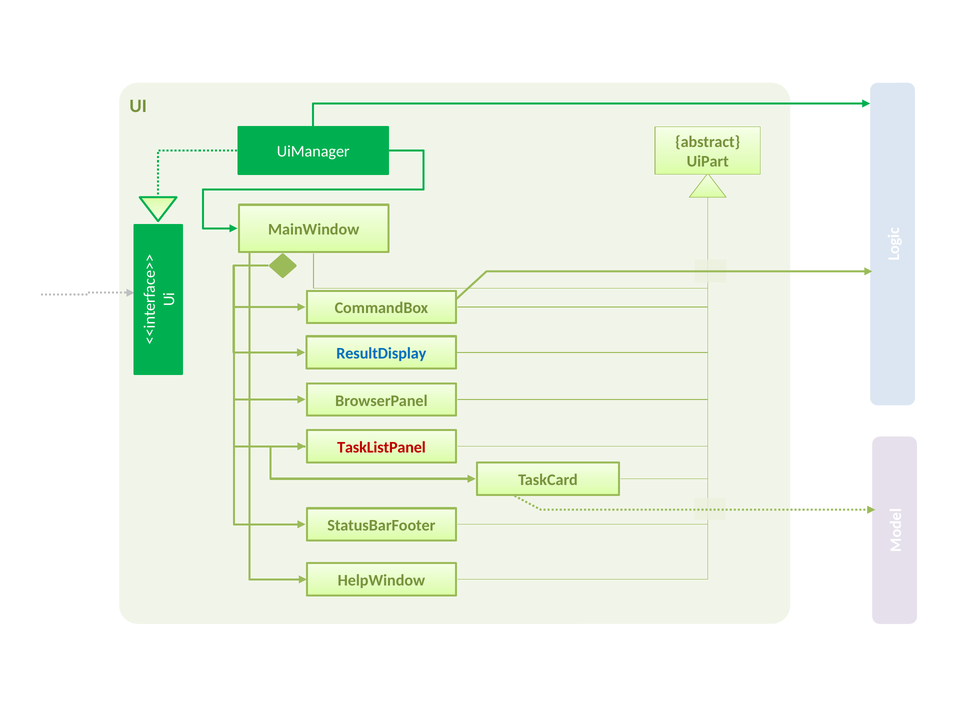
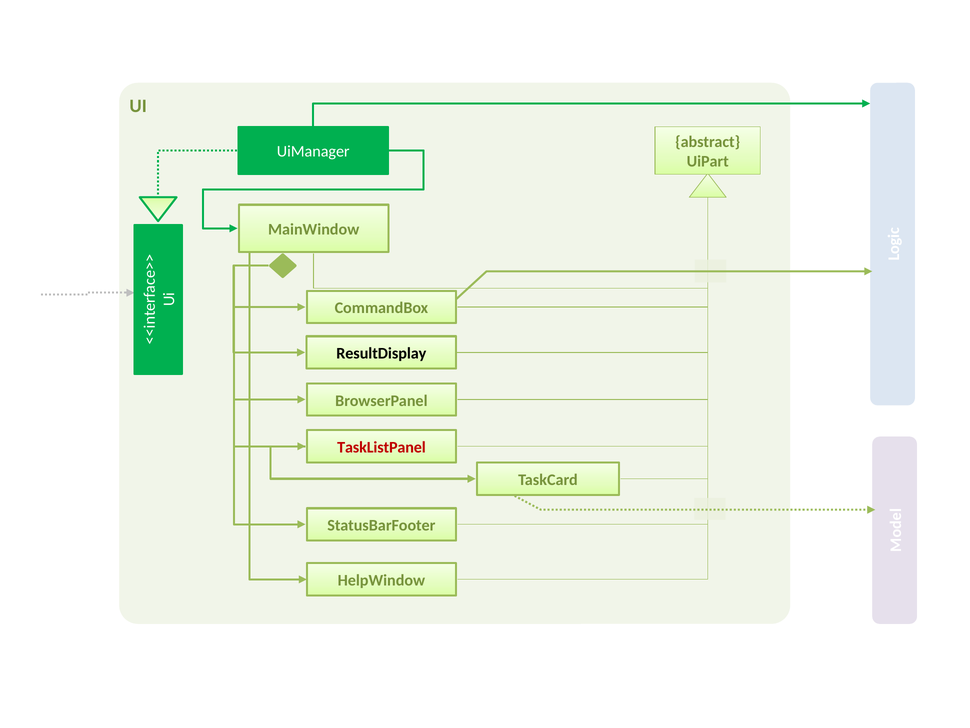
ResultDisplay colour: blue -> black (381, 353)
